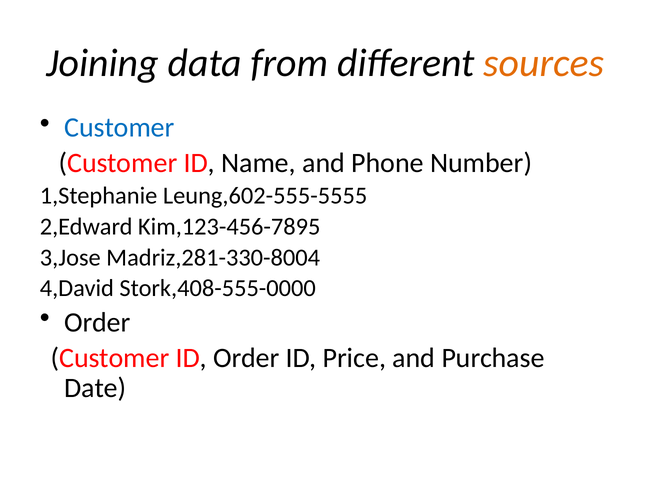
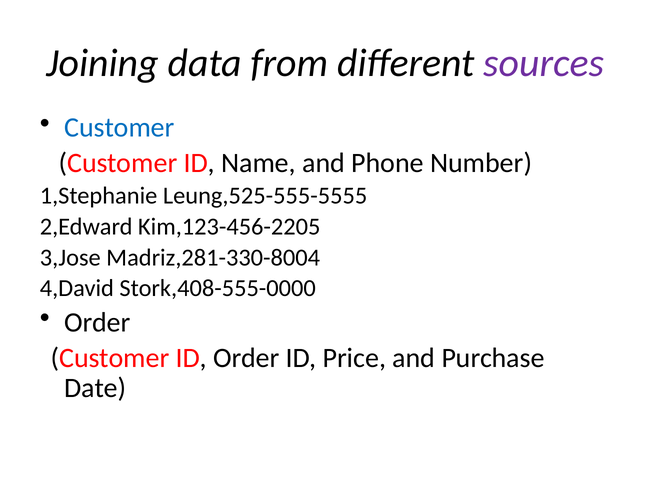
sources colour: orange -> purple (544, 63)
Leung,602-555-5555: Leung,602-555-5555 -> Leung,525-555-5555 (265, 196)
Kim,123-456-7895: Kim,123-456-7895 -> Kim,123-456-2205 (229, 227)
